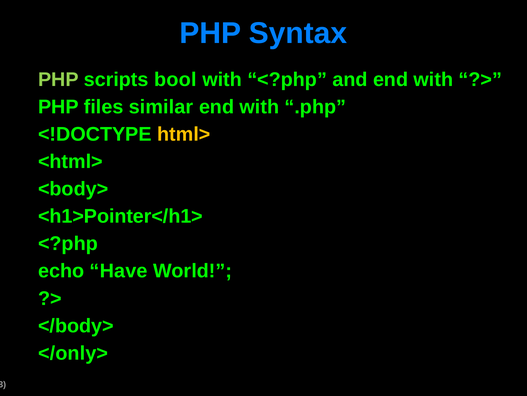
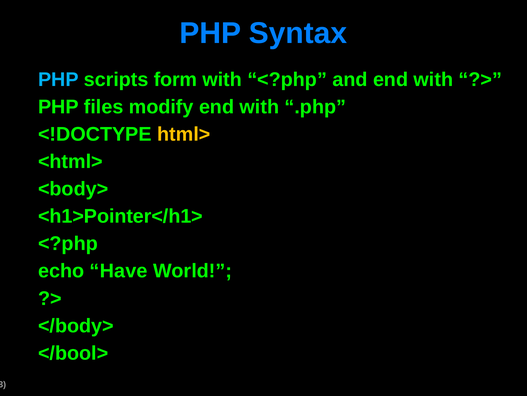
PHP colour: light green -> light blue (58, 79)
bool: bool -> form (176, 79)
similar: similar -> modify (161, 107)
</only>: </only> -> </bool> (73, 353)
